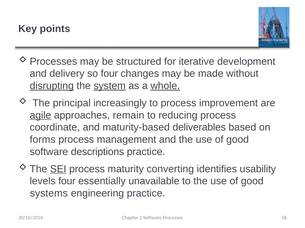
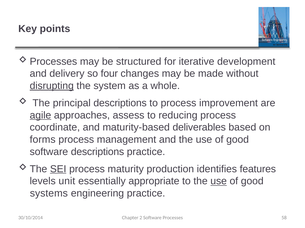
system underline: present -> none (110, 86)
whole underline: present -> none (165, 86)
principal increasingly: increasingly -> descriptions (120, 103)
remain: remain -> assess (129, 116)
converting: converting -> production (170, 169)
usability: usability -> features (258, 169)
levels four: four -> unit (67, 182)
unavailable: unavailable -> appropriate (154, 182)
use underline: none -> present (219, 182)
